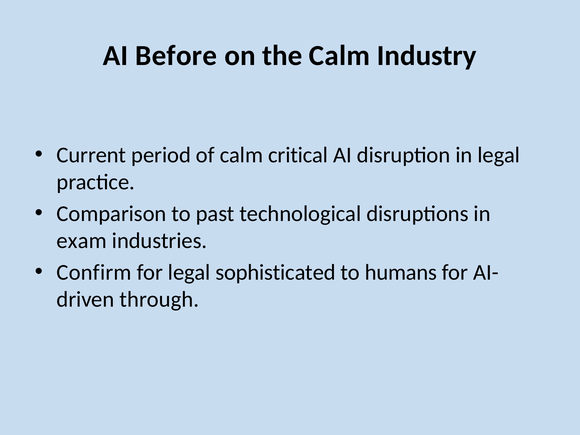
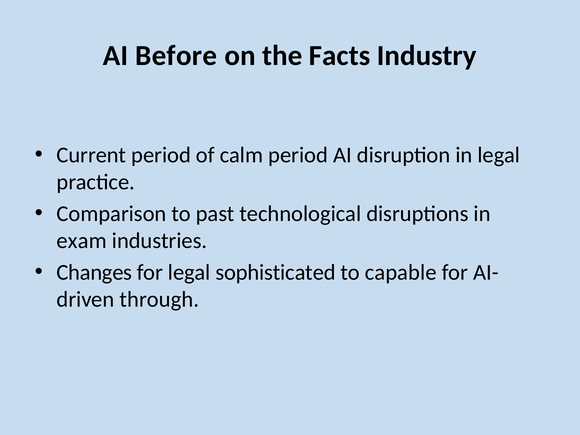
the Calm: Calm -> Facts (340, 56)
calm critical: critical -> period (298, 155)
Confirm: Confirm -> Changes (94, 272)
humans: humans -> capable (401, 272)
